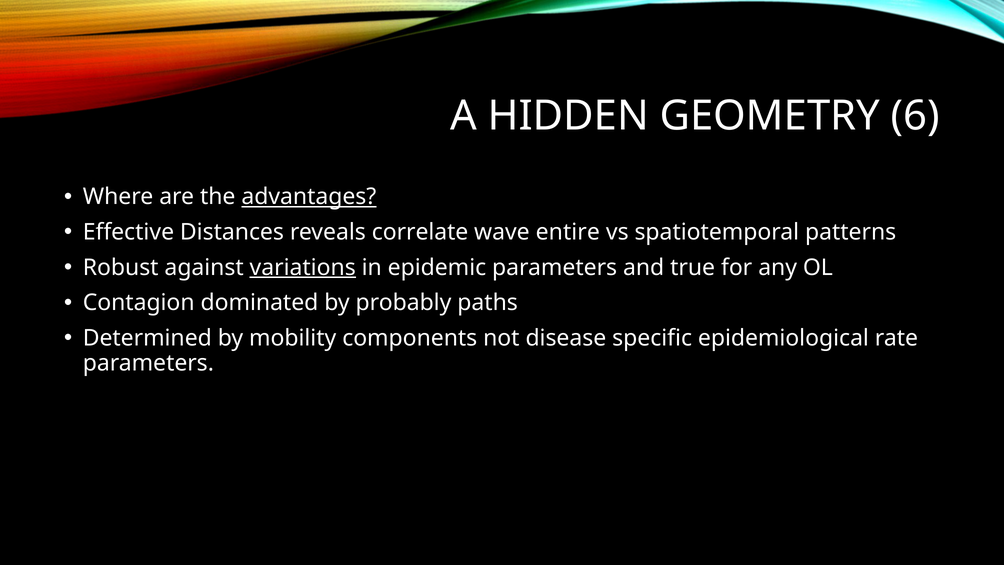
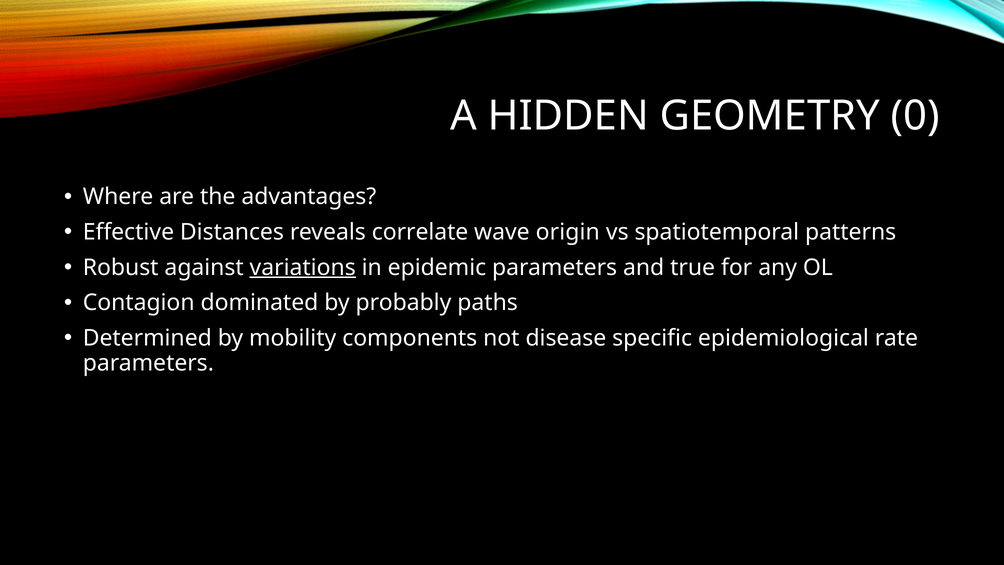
6: 6 -> 0 (915, 116)
advantages underline: present -> none (309, 197)
entire: entire -> origin (568, 232)
